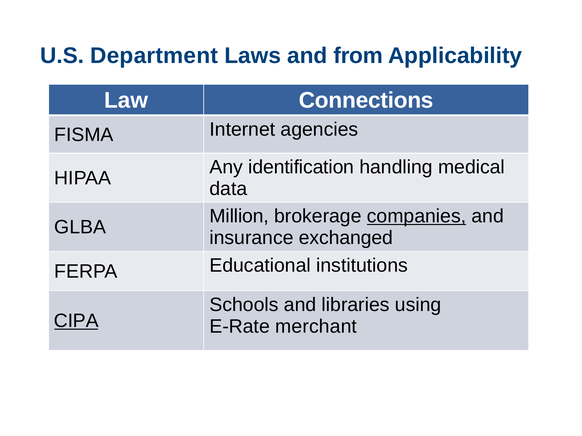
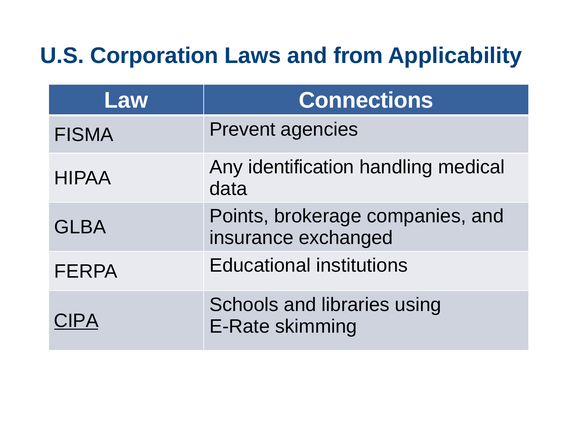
Department: Department -> Corporation (154, 56)
Internet: Internet -> Prevent (242, 130)
Million: Million -> Points (239, 216)
companies underline: present -> none (417, 216)
merchant: merchant -> skimming (316, 327)
